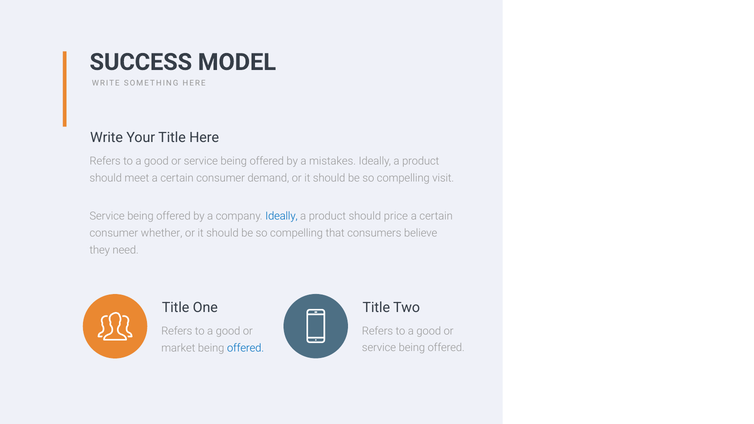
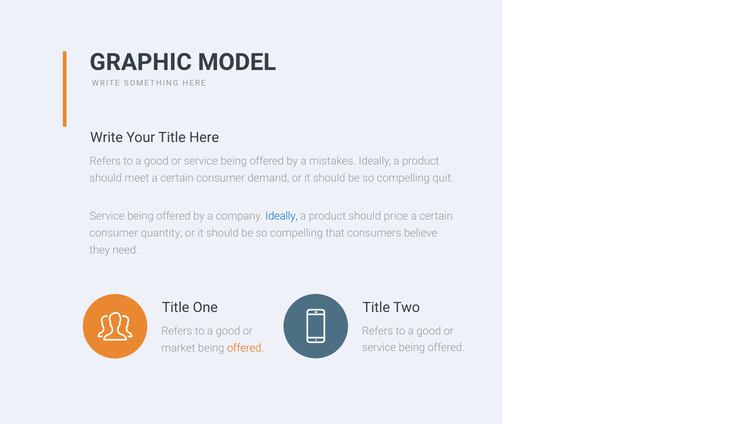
SUCCESS: SUCCESS -> GRAPHIC (141, 62)
visit: visit -> quit (443, 178)
whether: whether -> quantity (162, 233)
offered colour: blue -> orange (246, 348)
